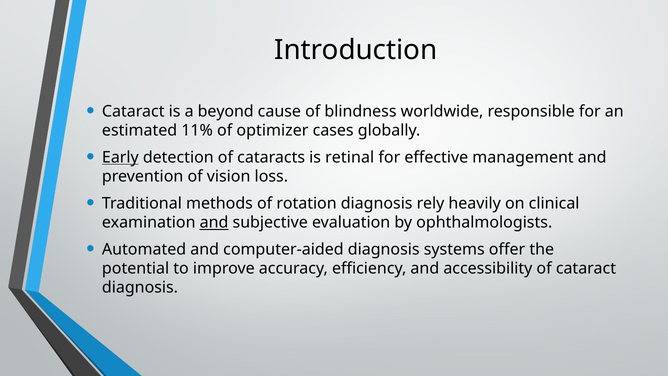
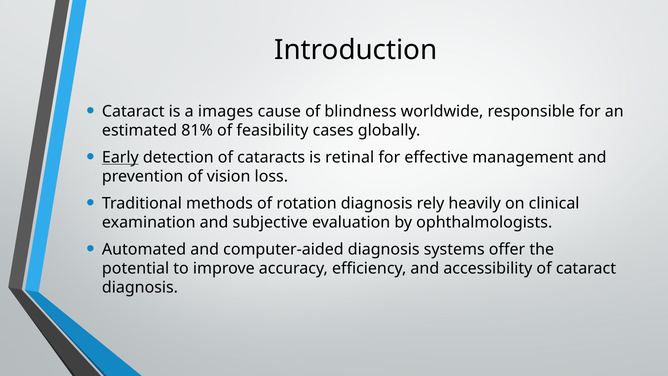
beyond: beyond -> images (226, 111)
11%: 11% -> 81% (197, 131)
optimizer: optimizer -> feasibility (272, 131)
and underline: present -> none (214, 222)
